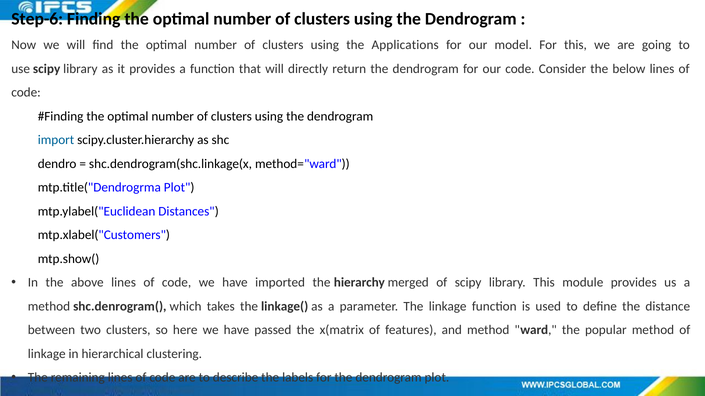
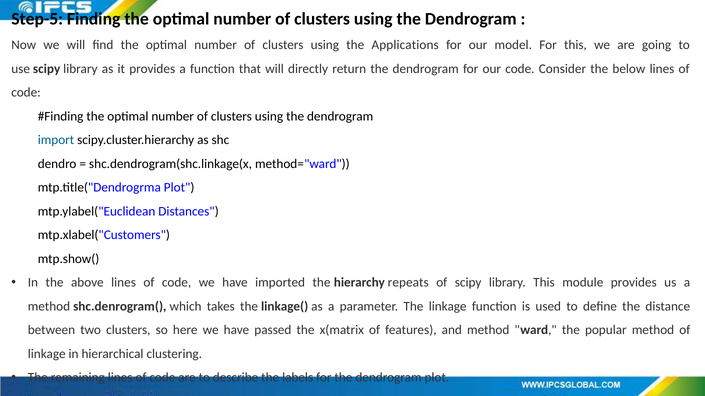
Step-6: Step-6 -> Step-5 (37, 19)
merged: merged -> repeats (408, 283)
